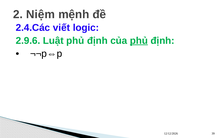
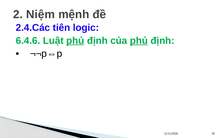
viết: viết -> tiên (61, 28)
2.9.6: 2.9.6 -> 6.4.6 (28, 40)
phủ underline: none -> present (75, 40)
